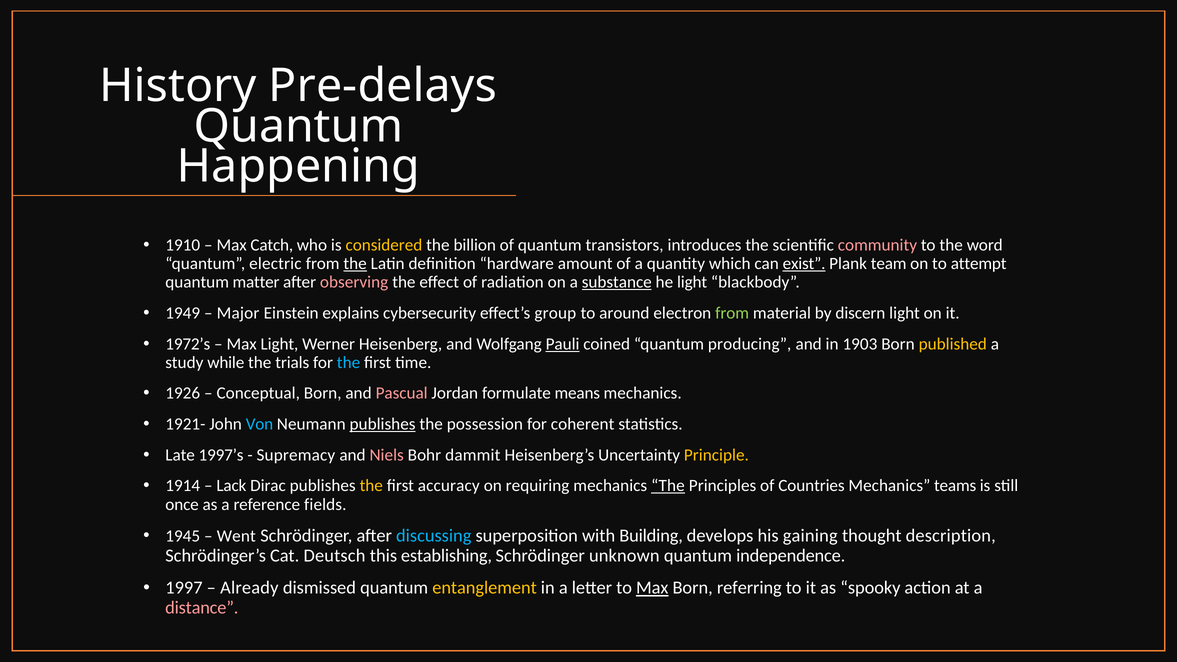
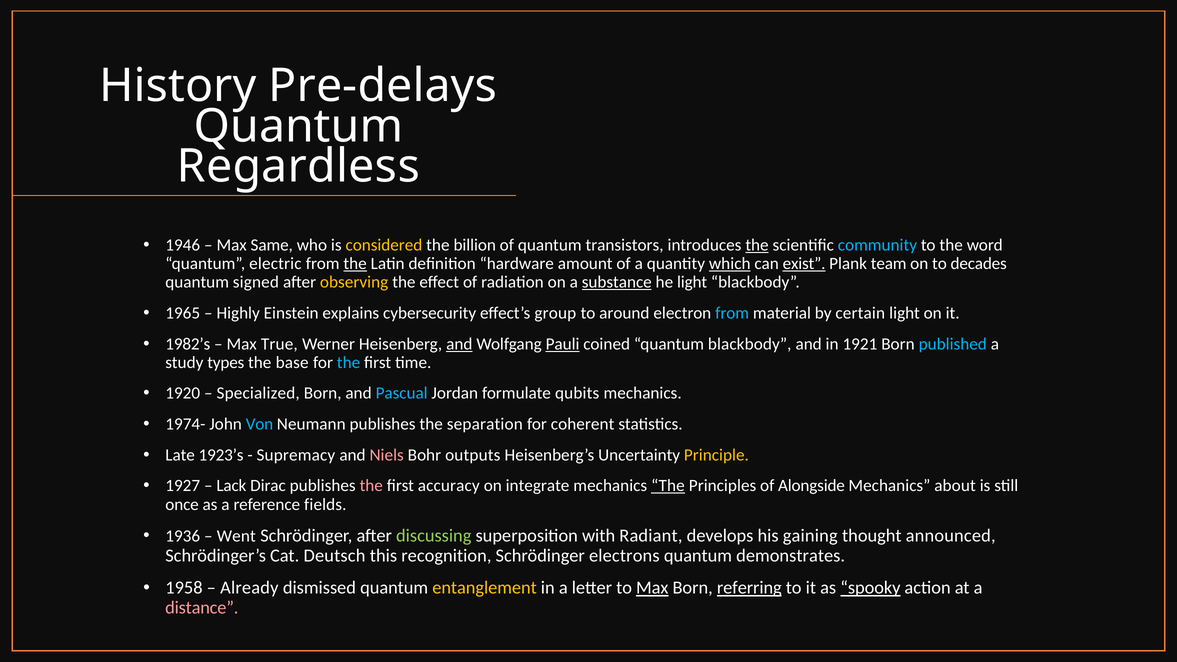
Happening: Happening -> Regardless (298, 166)
1910: 1910 -> 1946 (183, 245)
Catch: Catch -> Same (272, 245)
the underline: none -> present (757, 245)
community colour: pink -> light blue (877, 245)
which underline: none -> present (730, 264)
attempt: attempt -> decades (979, 264)
matter: matter -> signed (256, 282)
observing colour: pink -> yellow (354, 282)
1949: 1949 -> 1965 (183, 313)
Major: Major -> Highly (238, 313)
from colour: light green -> light blue (732, 313)
discern: discern -> certain (860, 313)
1972’s: 1972’s -> 1982’s (188, 344)
Max Light: Light -> True (279, 344)
and underline: none -> present (459, 344)
quantum producing: producing -> blackbody (750, 344)
1903: 1903 -> 1921 (860, 344)
published colour: yellow -> light blue (953, 344)
while: while -> types (226, 363)
trials: trials -> base (292, 363)
1926: 1926 -> 1920 (183, 393)
Conceptual: Conceptual -> Specialized (258, 393)
Pascual colour: pink -> light blue (402, 393)
means: means -> qubits (577, 393)
1921-: 1921- -> 1974- (185, 424)
publishes underline: present -> none (383, 424)
possession: possession -> separation (485, 424)
1997’s: 1997’s -> 1923’s (221, 455)
dammit: dammit -> outputs (473, 455)
1914: 1914 -> 1927 (183, 486)
the colour: yellow -> pink (371, 486)
requiring: requiring -> integrate (538, 486)
Countries: Countries -> Alongside (812, 486)
teams: teams -> about (955, 486)
1945: 1945 -> 1936 (183, 536)
discussing colour: light blue -> light green (434, 536)
Building: Building -> Radiant (651, 536)
description: description -> announced (951, 536)
establishing: establishing -> recognition (446, 556)
unknown: unknown -> electrons (624, 556)
independence: independence -> demonstrates (791, 556)
1997: 1997 -> 1958 (184, 588)
referring underline: none -> present (749, 588)
spooky underline: none -> present (870, 588)
